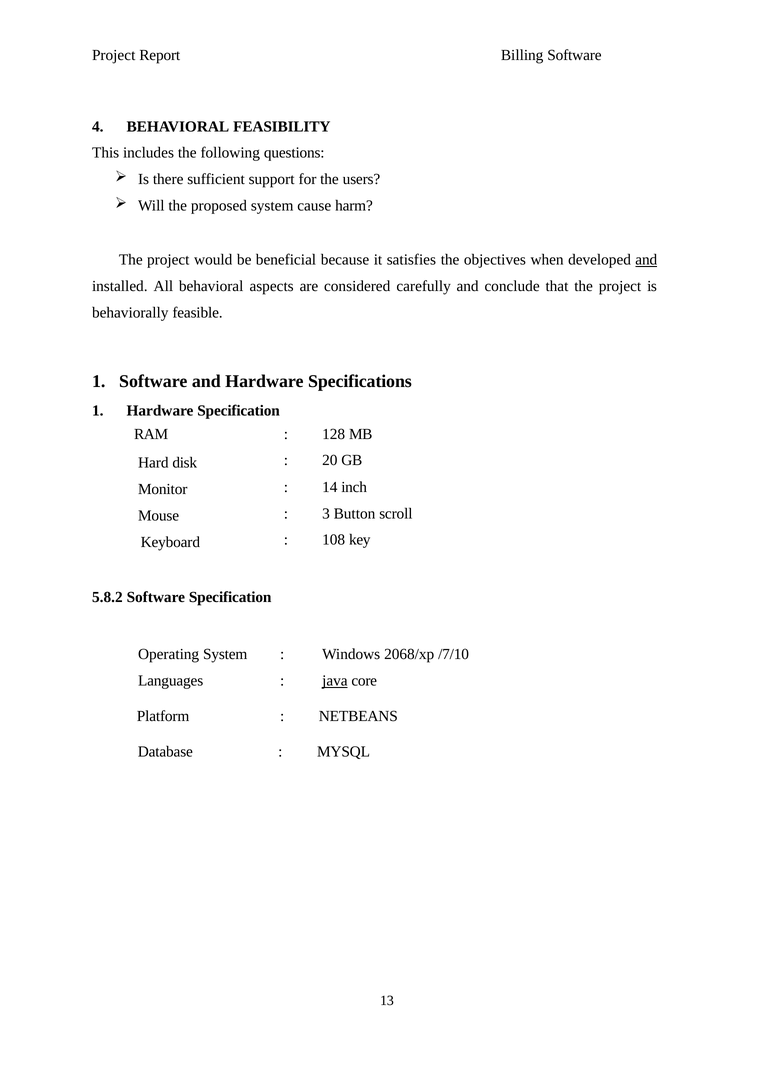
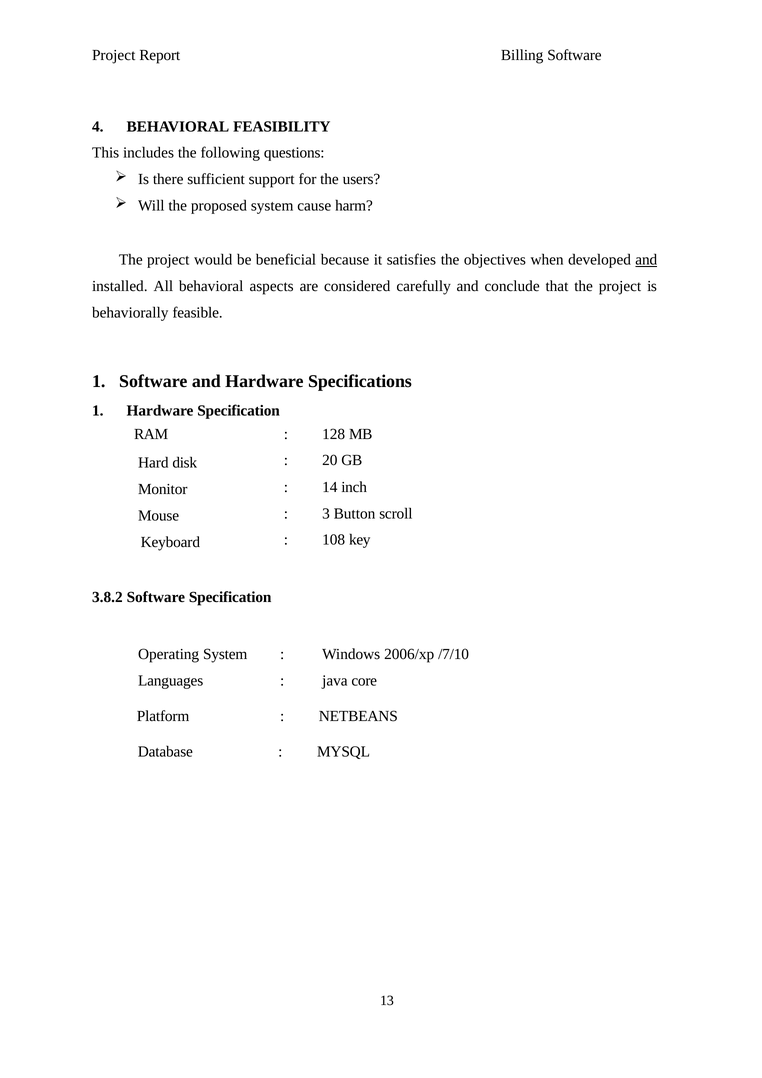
5.8.2: 5.8.2 -> 3.8.2 (107, 597)
2068/xp: 2068/xp -> 2006/xp (409, 654)
java underline: present -> none (335, 680)
